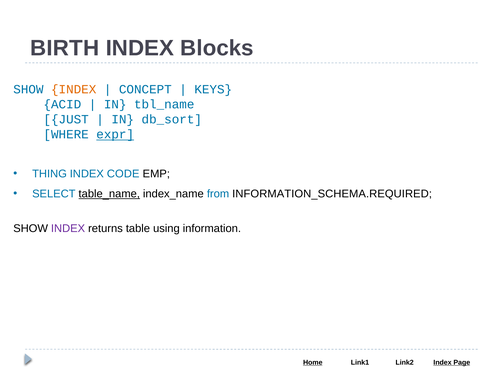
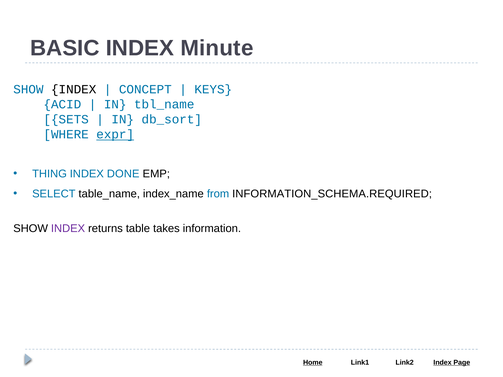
BIRTH: BIRTH -> BASIC (65, 48)
Blocks: Blocks -> Minute (217, 48)
INDEX colour: orange -> black (74, 89)
JUST: JUST -> SETS (66, 119)
CODE: CODE -> DONE (123, 174)
table_name underline: present -> none (109, 194)
using: using -> takes (166, 229)
